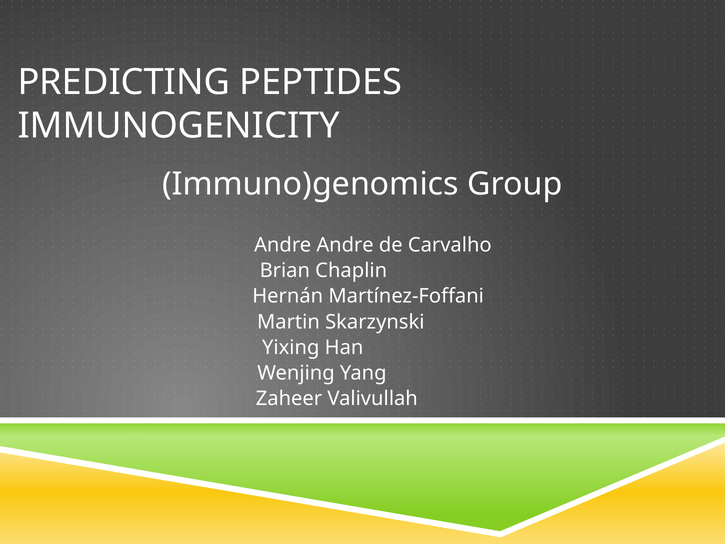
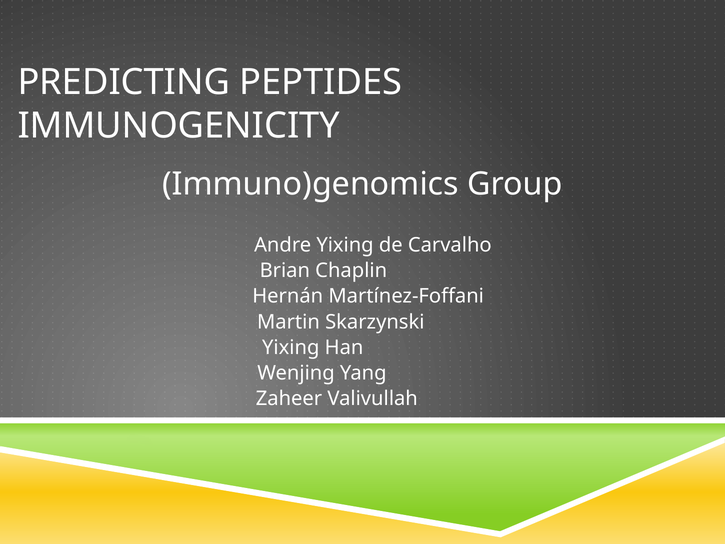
Andre Andre: Andre -> Yixing (345, 245)
